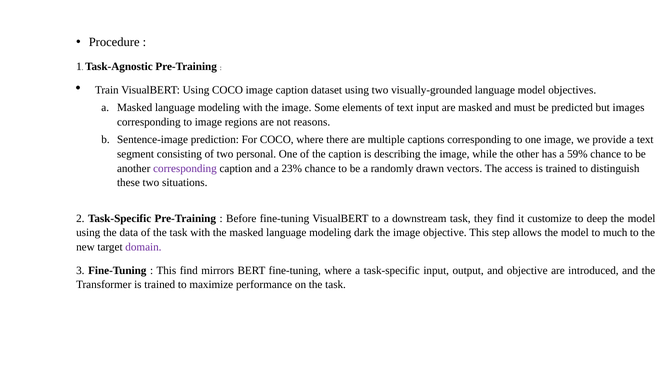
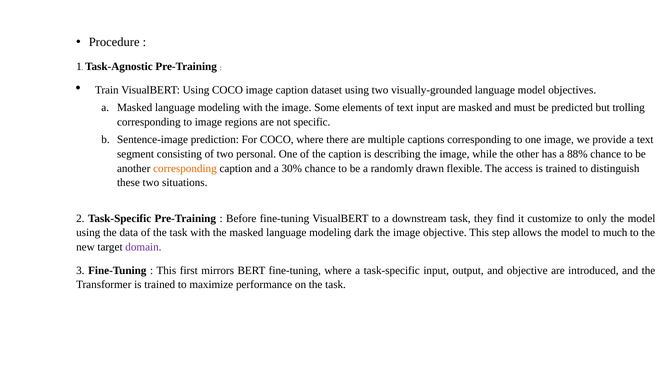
images: images -> trolling (629, 108)
reasons: reasons -> specific (312, 122)
59%: 59% -> 88% (577, 154)
corresponding colour: purple -> orange (185, 168)
23%: 23% -> 30% (292, 168)
vectors: vectors -> flexible (465, 168)
deep: deep -> only (597, 218)
This find: find -> first (189, 270)
